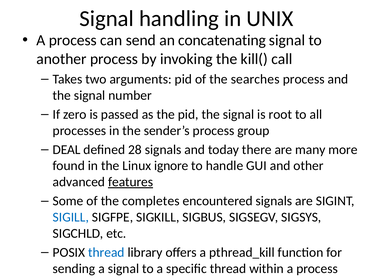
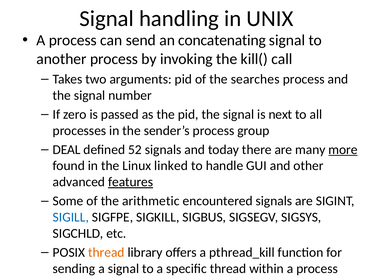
root: root -> next (280, 114)
28: 28 -> 52 (135, 149)
more underline: none -> present (343, 149)
ignore: ignore -> linked (171, 166)
completes: completes -> arithmetic (151, 201)
thread colour: blue -> orange (106, 252)
